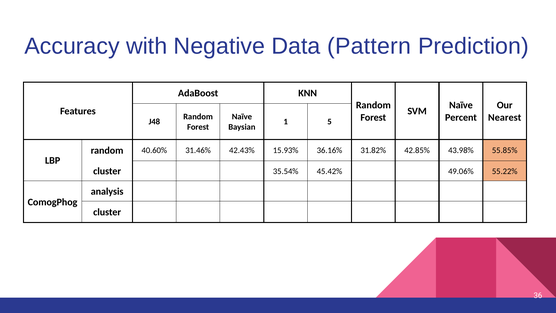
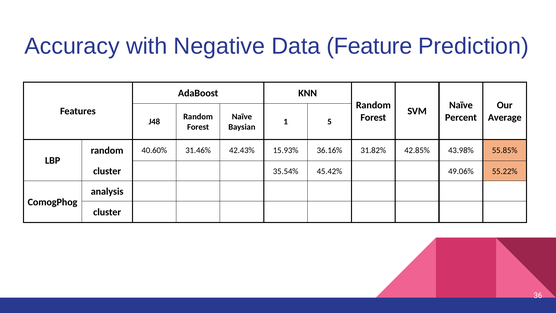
Pattern: Pattern -> Feature (369, 46)
Nearest: Nearest -> Average (505, 117)
